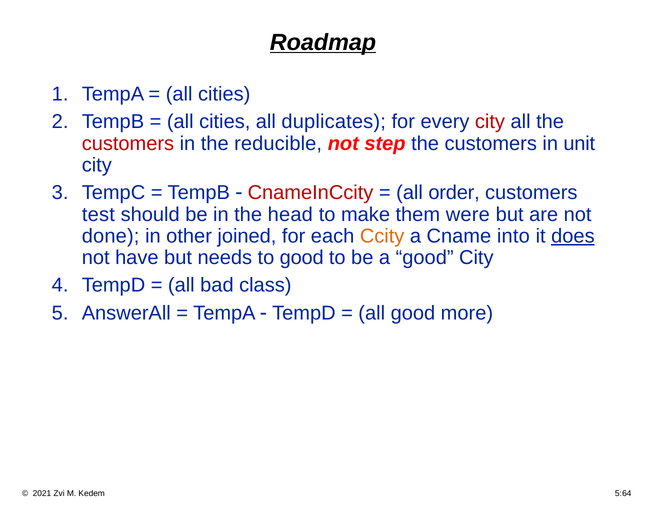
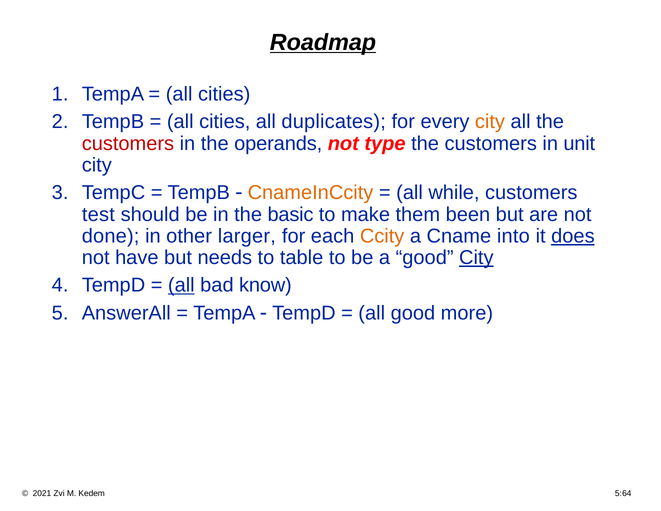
city colour: red -> orange (490, 122)
reducible: reducible -> operands (278, 143)
step: step -> type (385, 143)
CnameInCcity colour: red -> orange (311, 193)
order: order -> while (454, 193)
head: head -> basic (290, 214)
were: were -> been (468, 214)
joined: joined -> larger (247, 236)
to good: good -> table (302, 258)
City underline: none -> present (476, 258)
all underline: none -> present (181, 285)
class: class -> know (265, 285)
